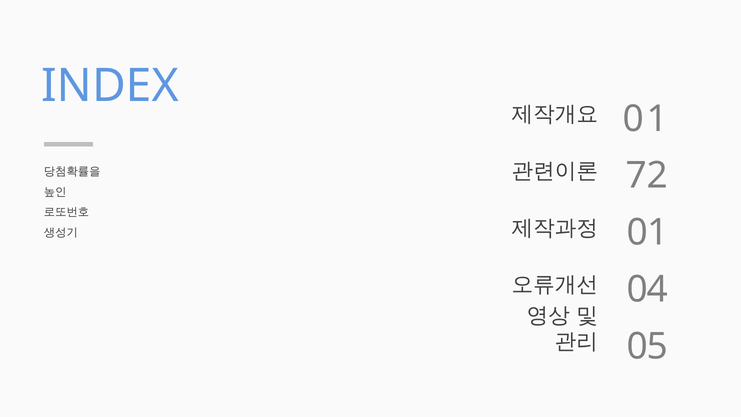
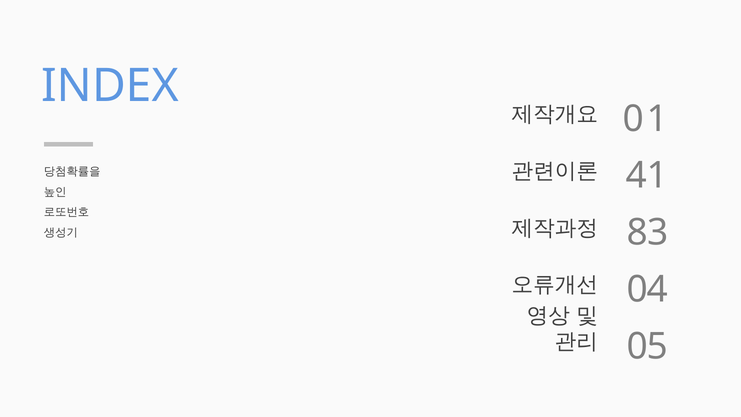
72: 72 -> 41 (647, 176)
01: 01 -> 83 (648, 233)
